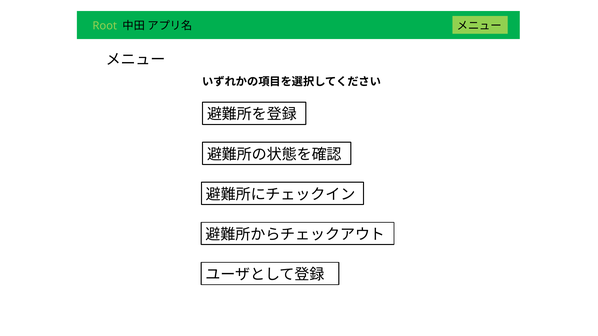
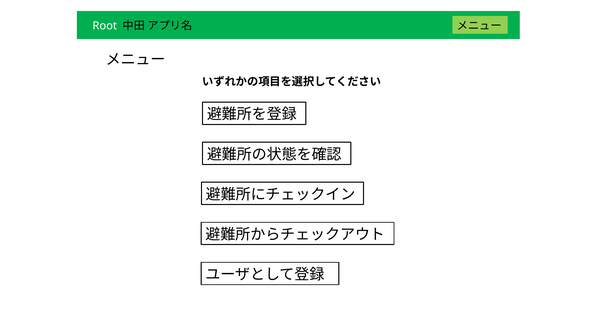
Root colour: light green -> white (105, 26)
